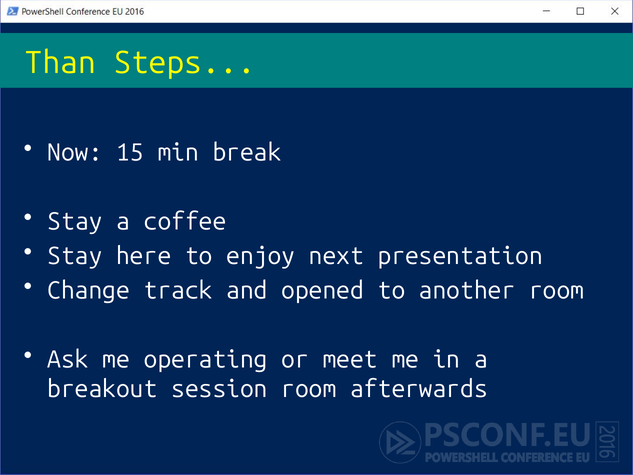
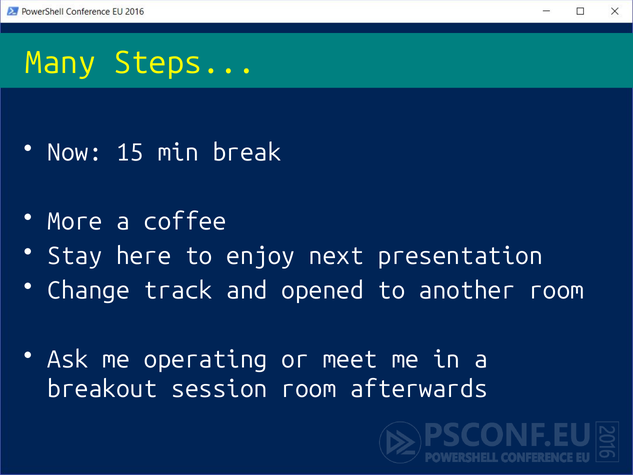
Than: Than -> Many (60, 63)
Stay: Stay -> More (75, 221)
